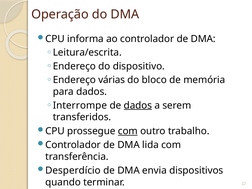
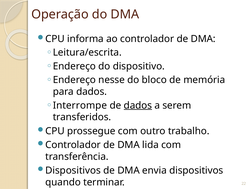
várias: várias -> nesse (112, 80)
com underline: present -> none (128, 131)
Desperdício: Desperdício -> Dispositivos (73, 171)
